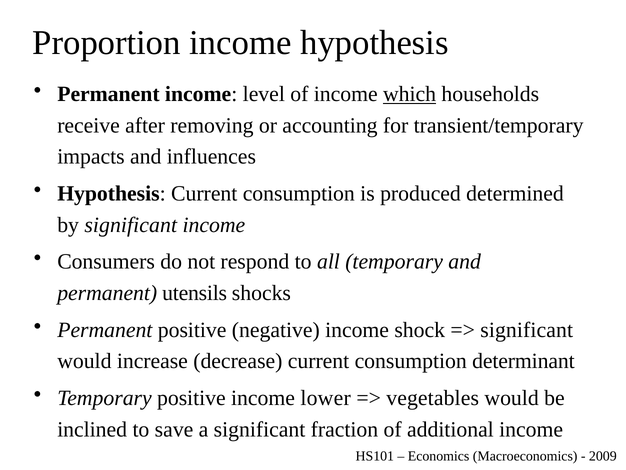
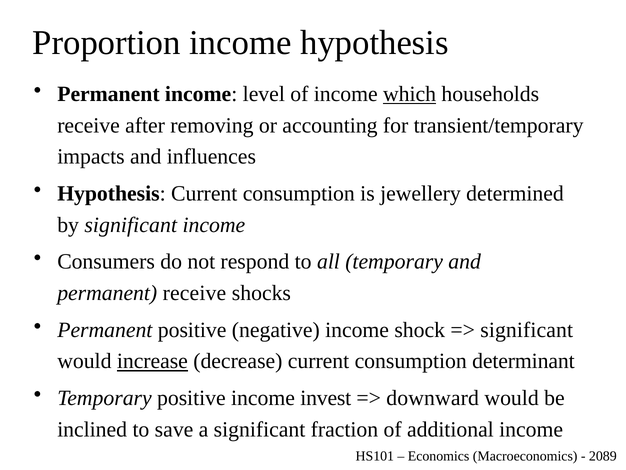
produced: produced -> jewellery (420, 193)
permanent utensils: utensils -> receive (194, 293)
increase underline: none -> present (152, 361)
lower: lower -> invest (326, 398)
vegetables: vegetables -> downward (433, 398)
2009: 2009 -> 2089 (603, 456)
